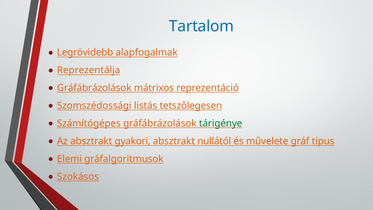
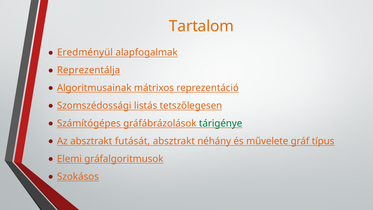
Tartalom colour: blue -> orange (201, 26)
Legrövidebb: Legrövidebb -> Eredményül (85, 52)
Gráfábrázolások: Gráfábrázolások -> Algoritmusainak (94, 88)
gyakori: gyakori -> futását (132, 141)
nullától: nullától -> néhány (214, 141)
